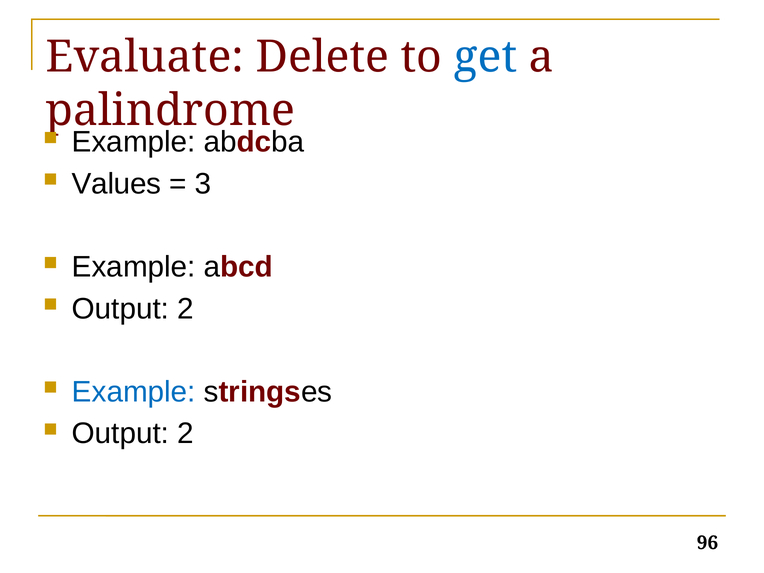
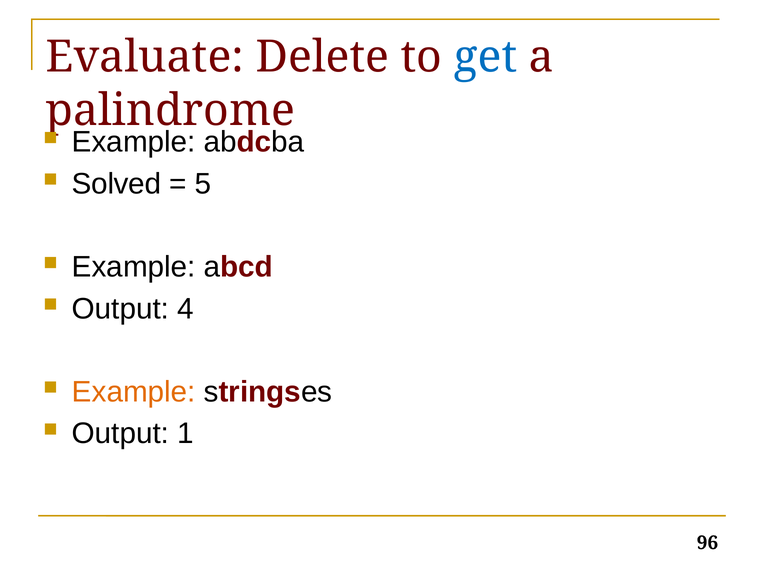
Values: Values -> Solved (117, 184)
3: 3 -> 5 (203, 184)
2: 2 -> 4 (185, 309)
Example colour: blue -> orange (134, 392)
2: 2 -> 1 (185, 434)
